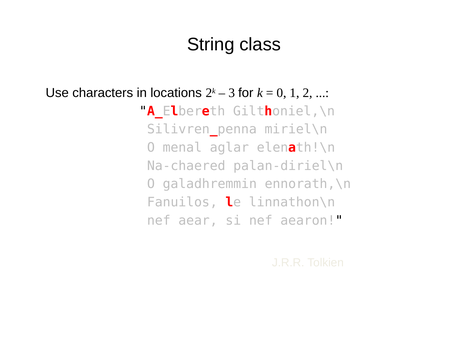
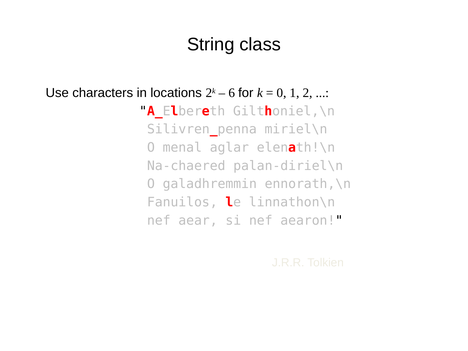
3: 3 -> 6 (232, 93)
